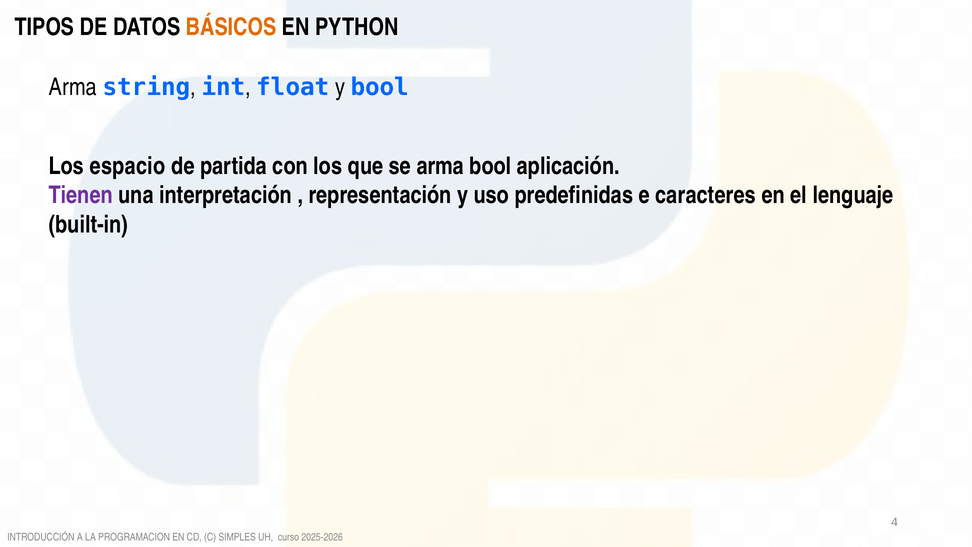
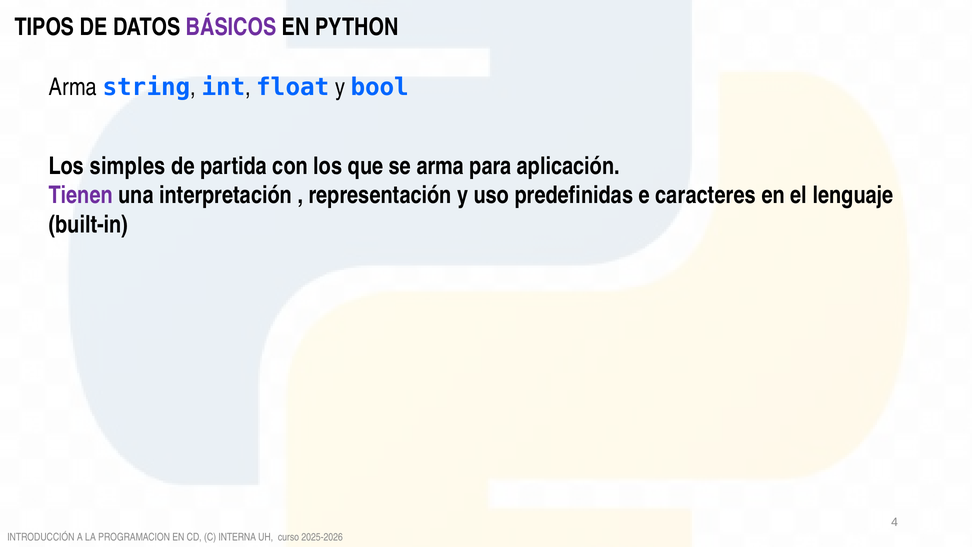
BÁSICOS colour: orange -> purple (231, 27)
espacio: espacio -> simples (128, 166)
arma bool: bool -> para (490, 166)
SIMPLES: SIMPLES -> INTERNA (237, 537)
